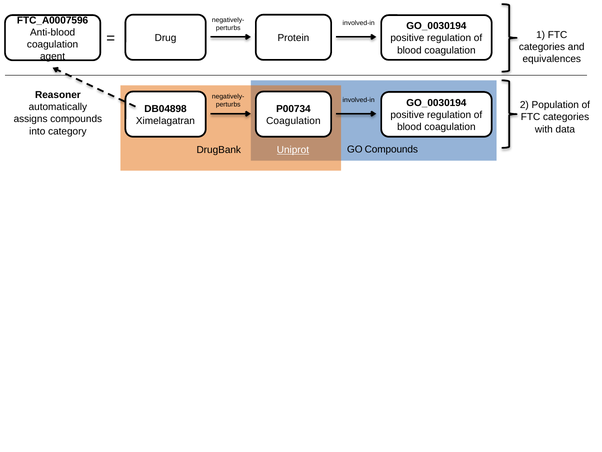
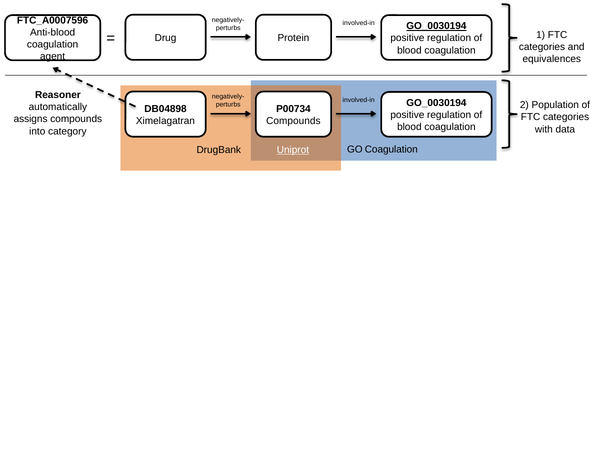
GO_0030194 underline: none -> present (436, 26)
Coagulation: Coagulation -> Compounds (293, 121)
GO Compounds: Compounds -> Coagulation (391, 149)
